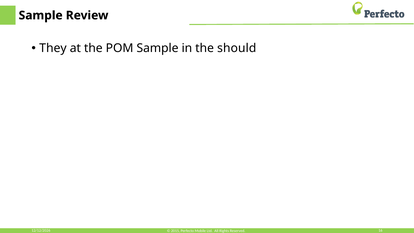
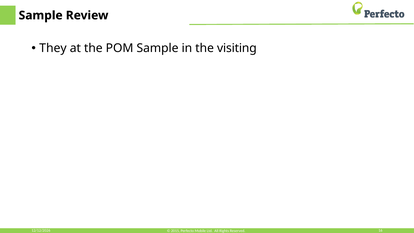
should: should -> visiting (237, 48)
